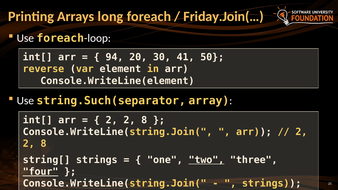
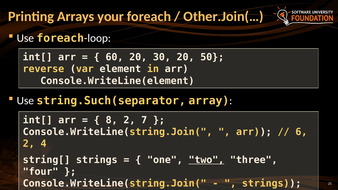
long: long -> your (111, 16)
Friday.Join(…: Friday.Join(… -> Other.Join(… (224, 16)
94: 94 -> 60 (114, 57)
30 41: 41 -> 20 (186, 57)
2: 2 -> 8 (112, 120)
8: 8 -> 7 (144, 120)
2: 2 -> 6 (301, 132)
8: 8 -> 4 (43, 144)
four underline: present -> none (41, 172)
